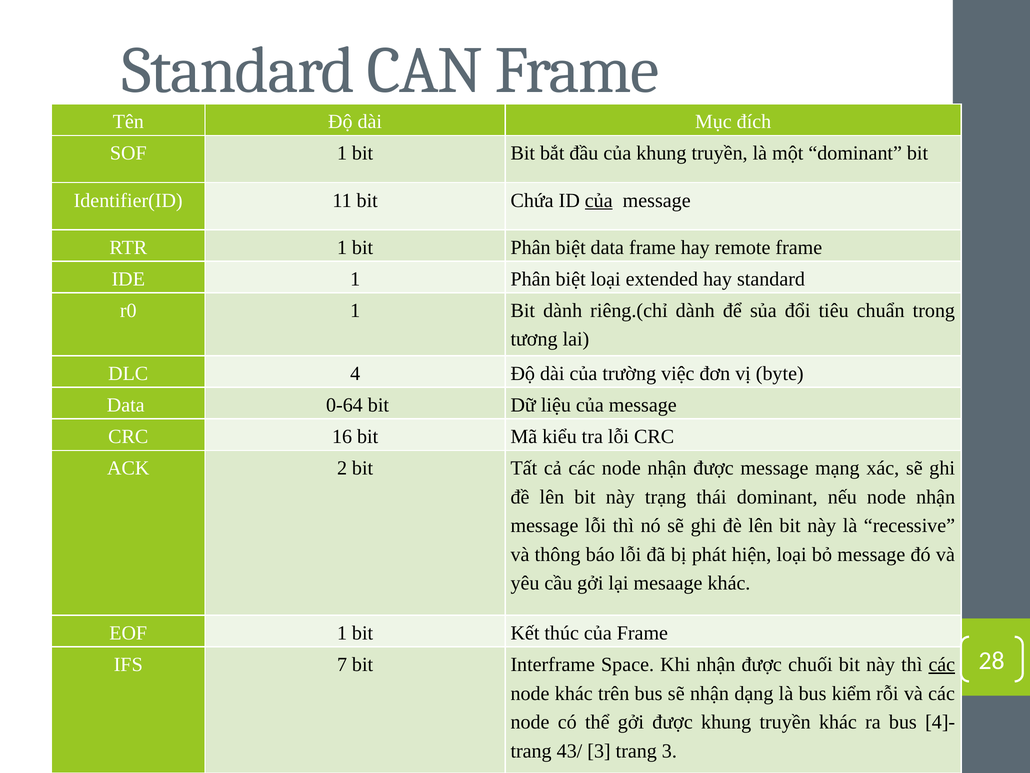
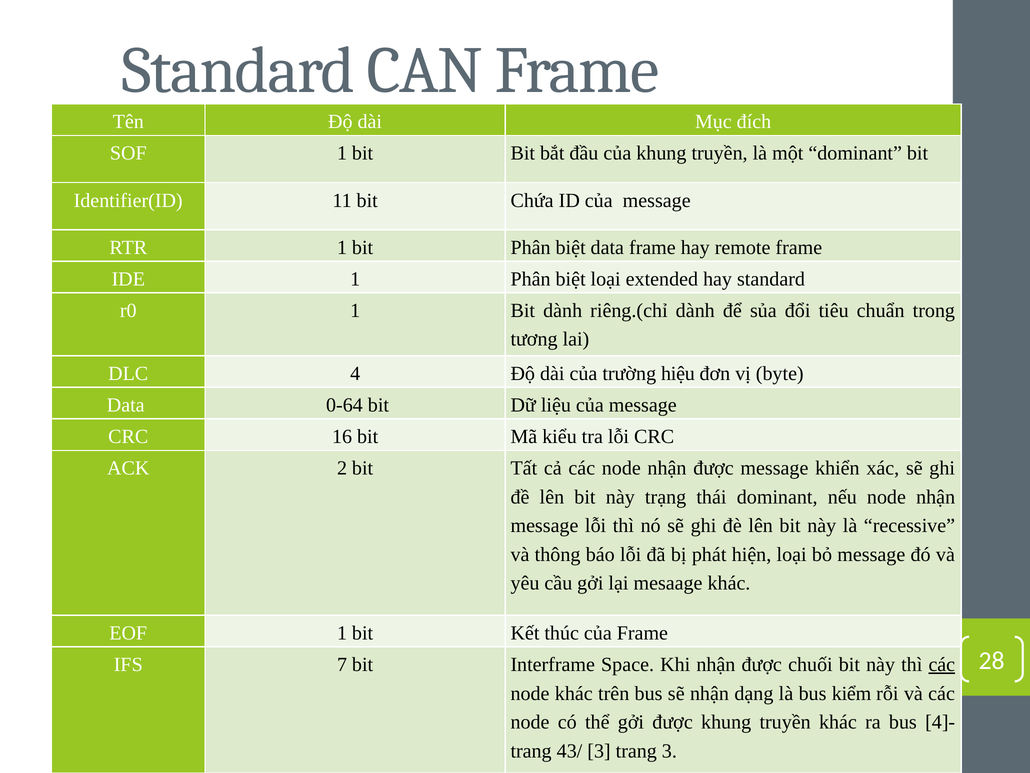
của underline: present -> none (599, 200)
việc: việc -> hiệu (678, 373)
mạng: mạng -> khiển (837, 468)
